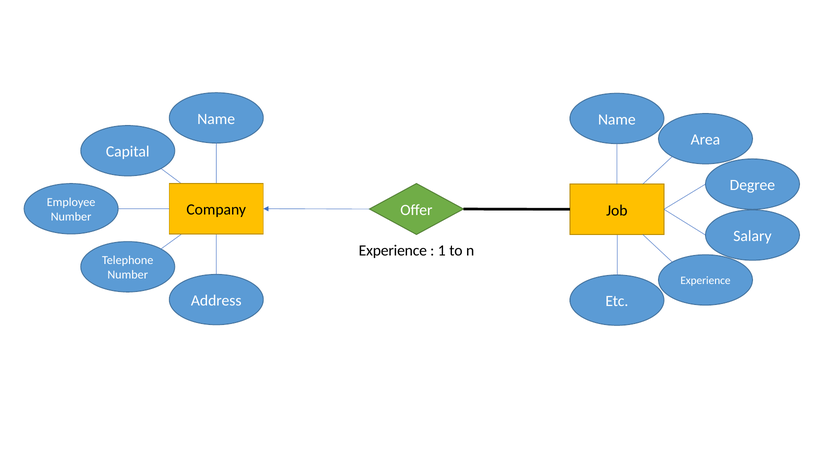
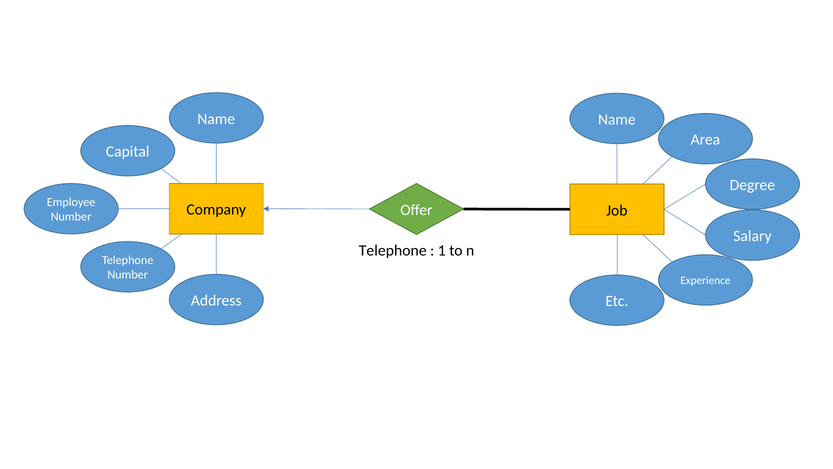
Experience: Experience -> Telephone (393, 250)
